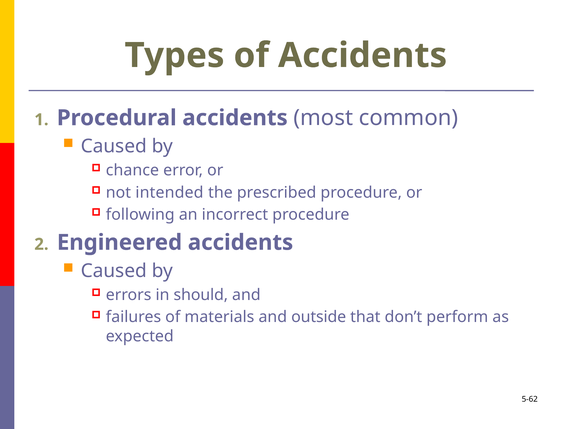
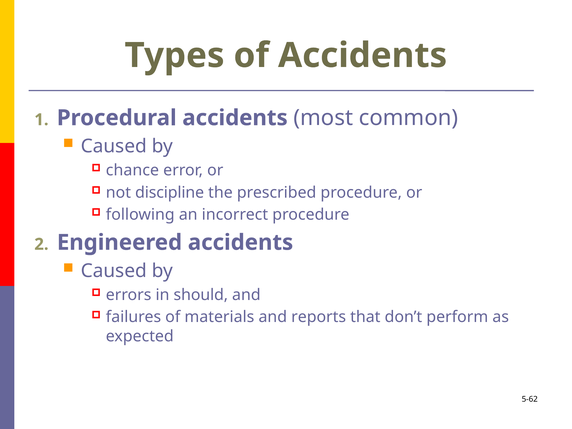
intended: intended -> discipline (170, 192)
outside: outside -> reports (319, 317)
